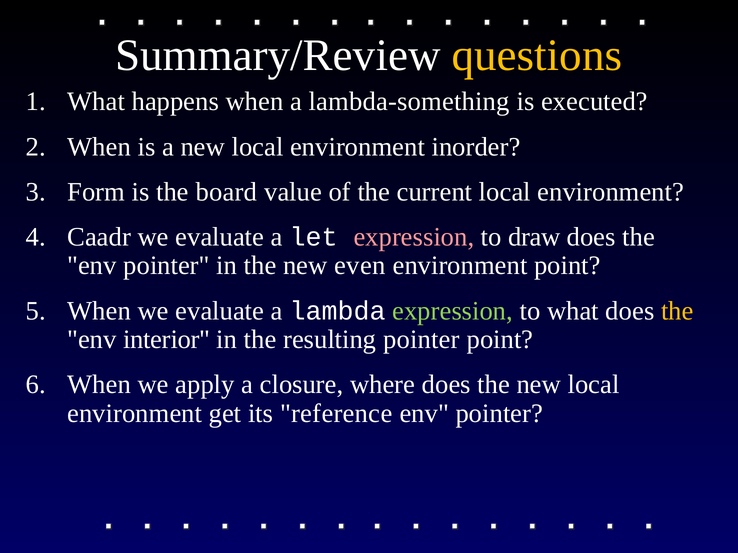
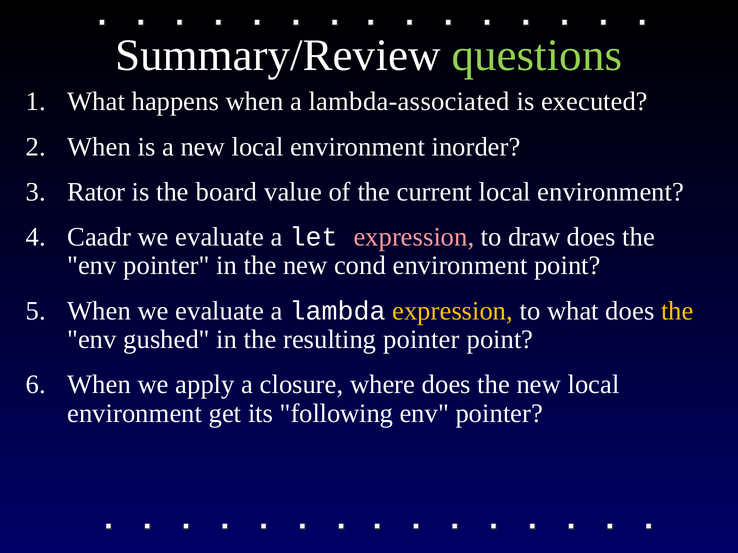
questions colour: yellow -> light green (537, 55)
lambda-something: lambda-something -> lambda-associated (409, 102)
Form: Form -> Rator (96, 192)
even: even -> cond (360, 266)
expression colour: light green -> yellow (453, 311)
interior: interior -> gushed (167, 340)
reference: reference -> following (336, 414)
